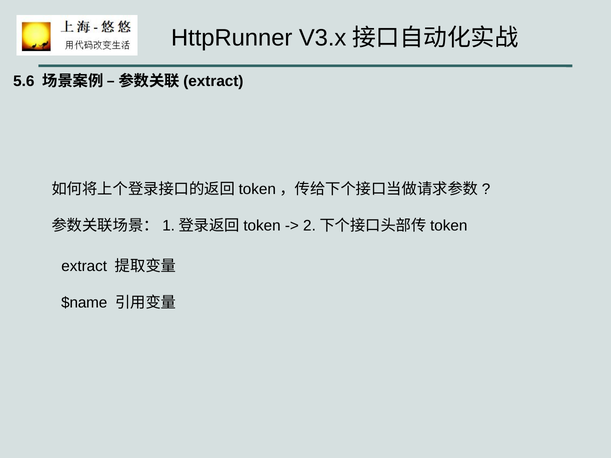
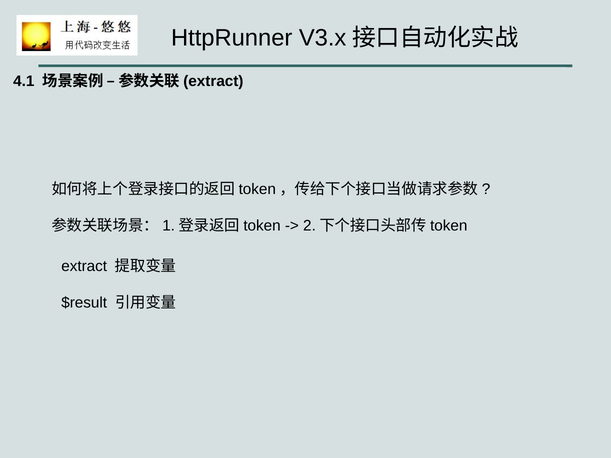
5.6: 5.6 -> 4.1 (24, 81)
$name: $name -> $result (84, 303)
